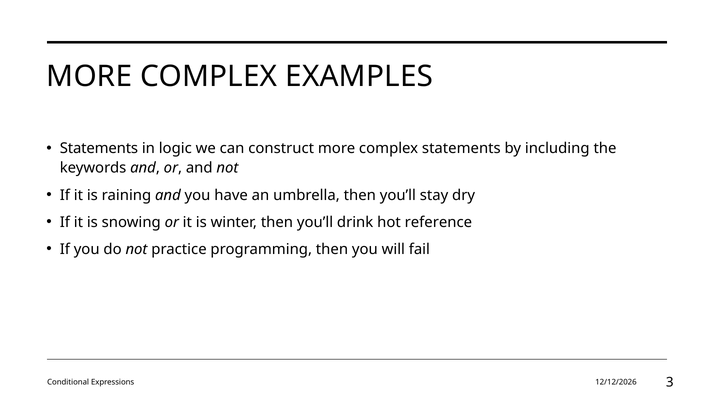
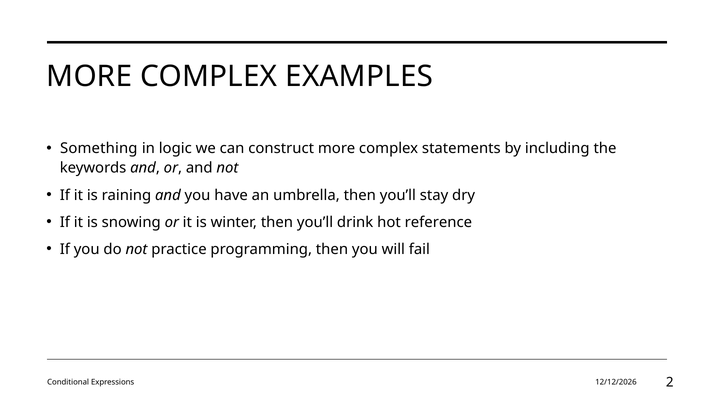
Statements: Statements -> Something (99, 149)
3: 3 -> 2 (670, 383)
